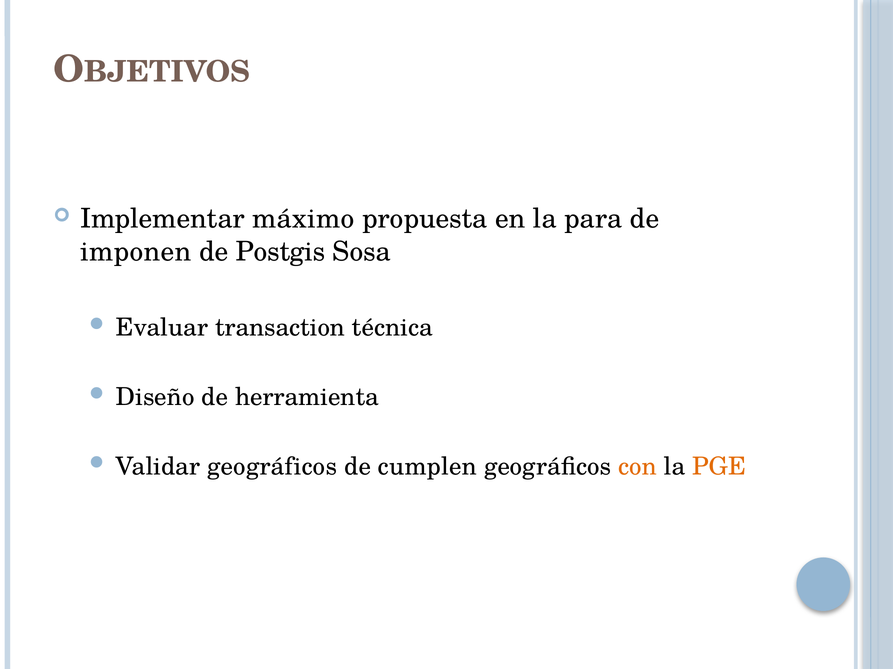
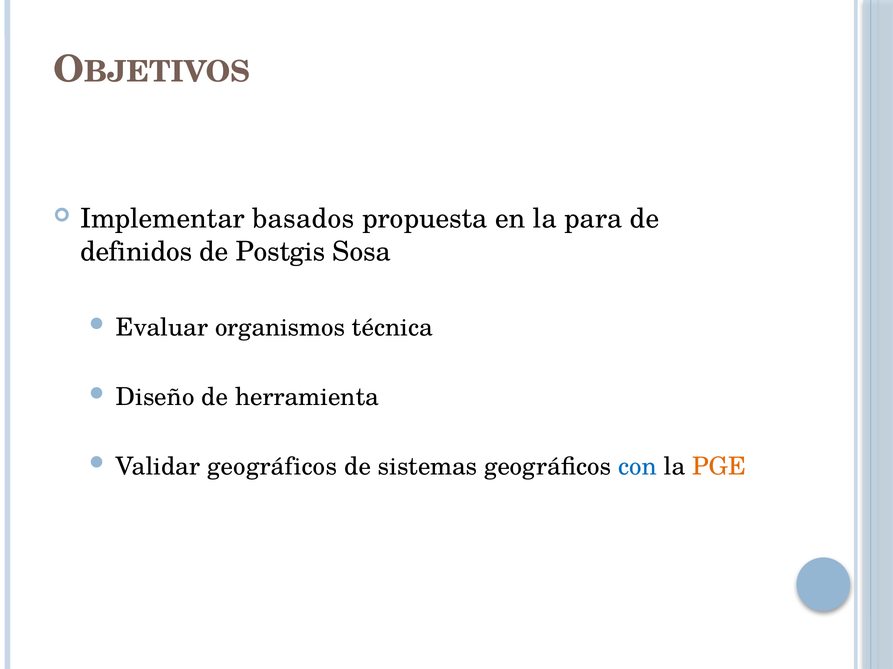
máximo: máximo -> basados (303, 219)
imponen: imponen -> definidos (136, 252)
transaction: transaction -> organismos (280, 328)
cumplen: cumplen -> sistemas (428, 467)
con colour: orange -> blue (637, 467)
